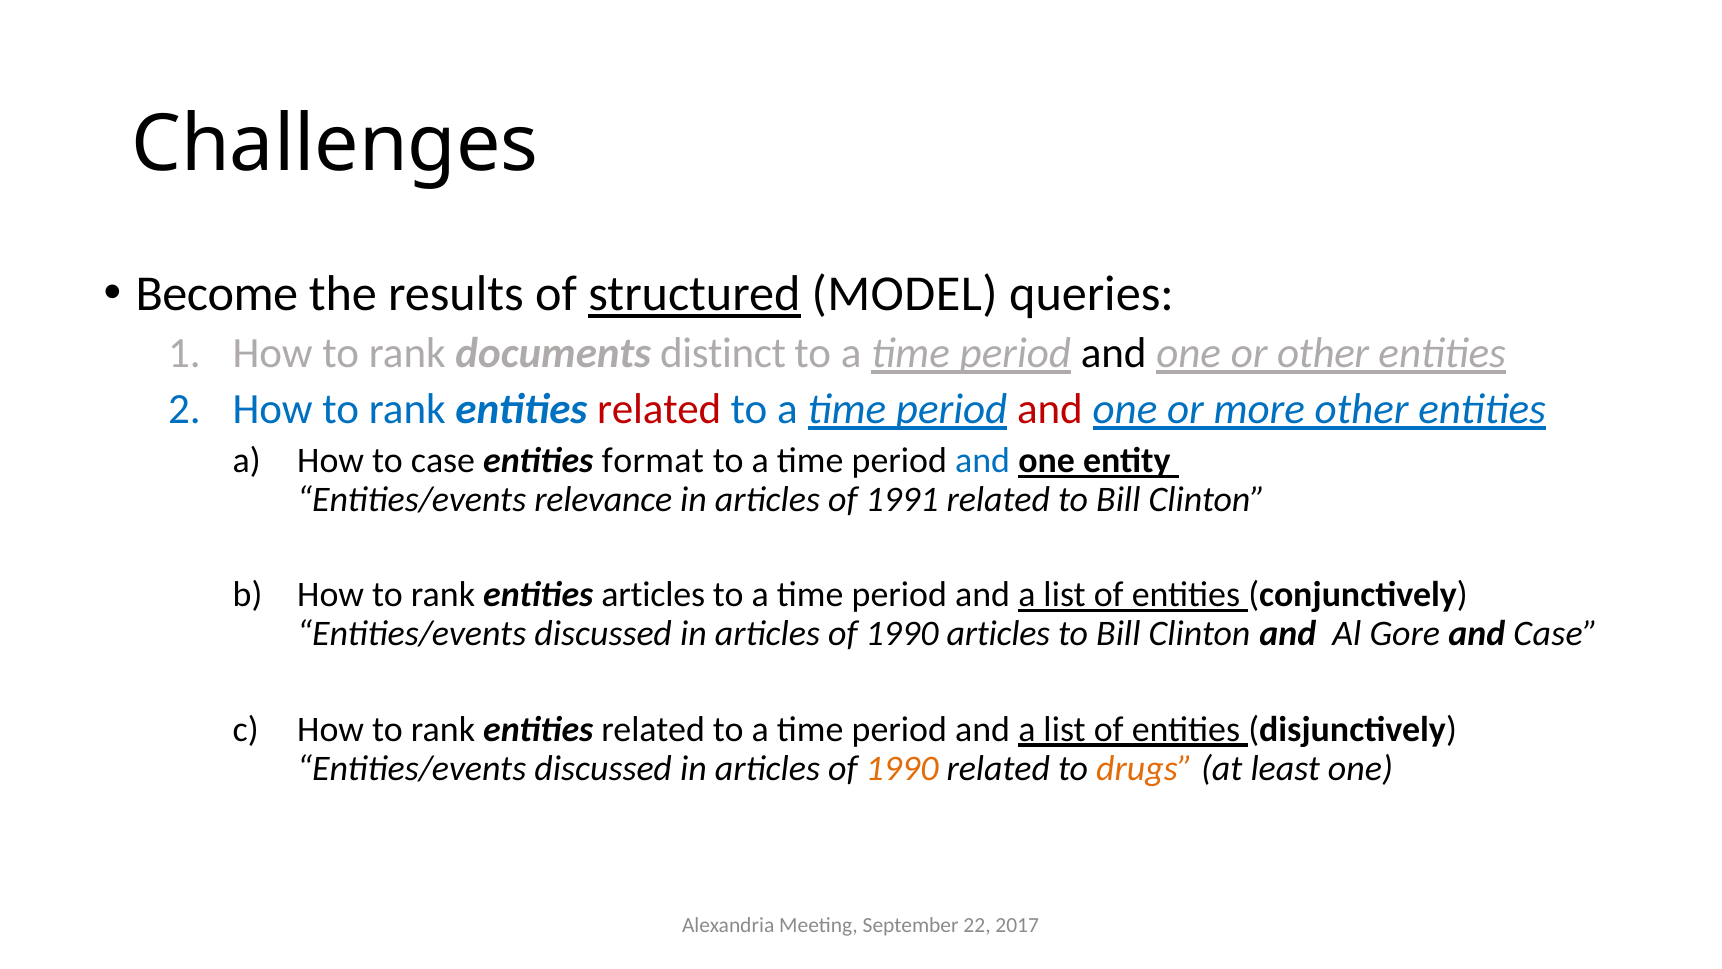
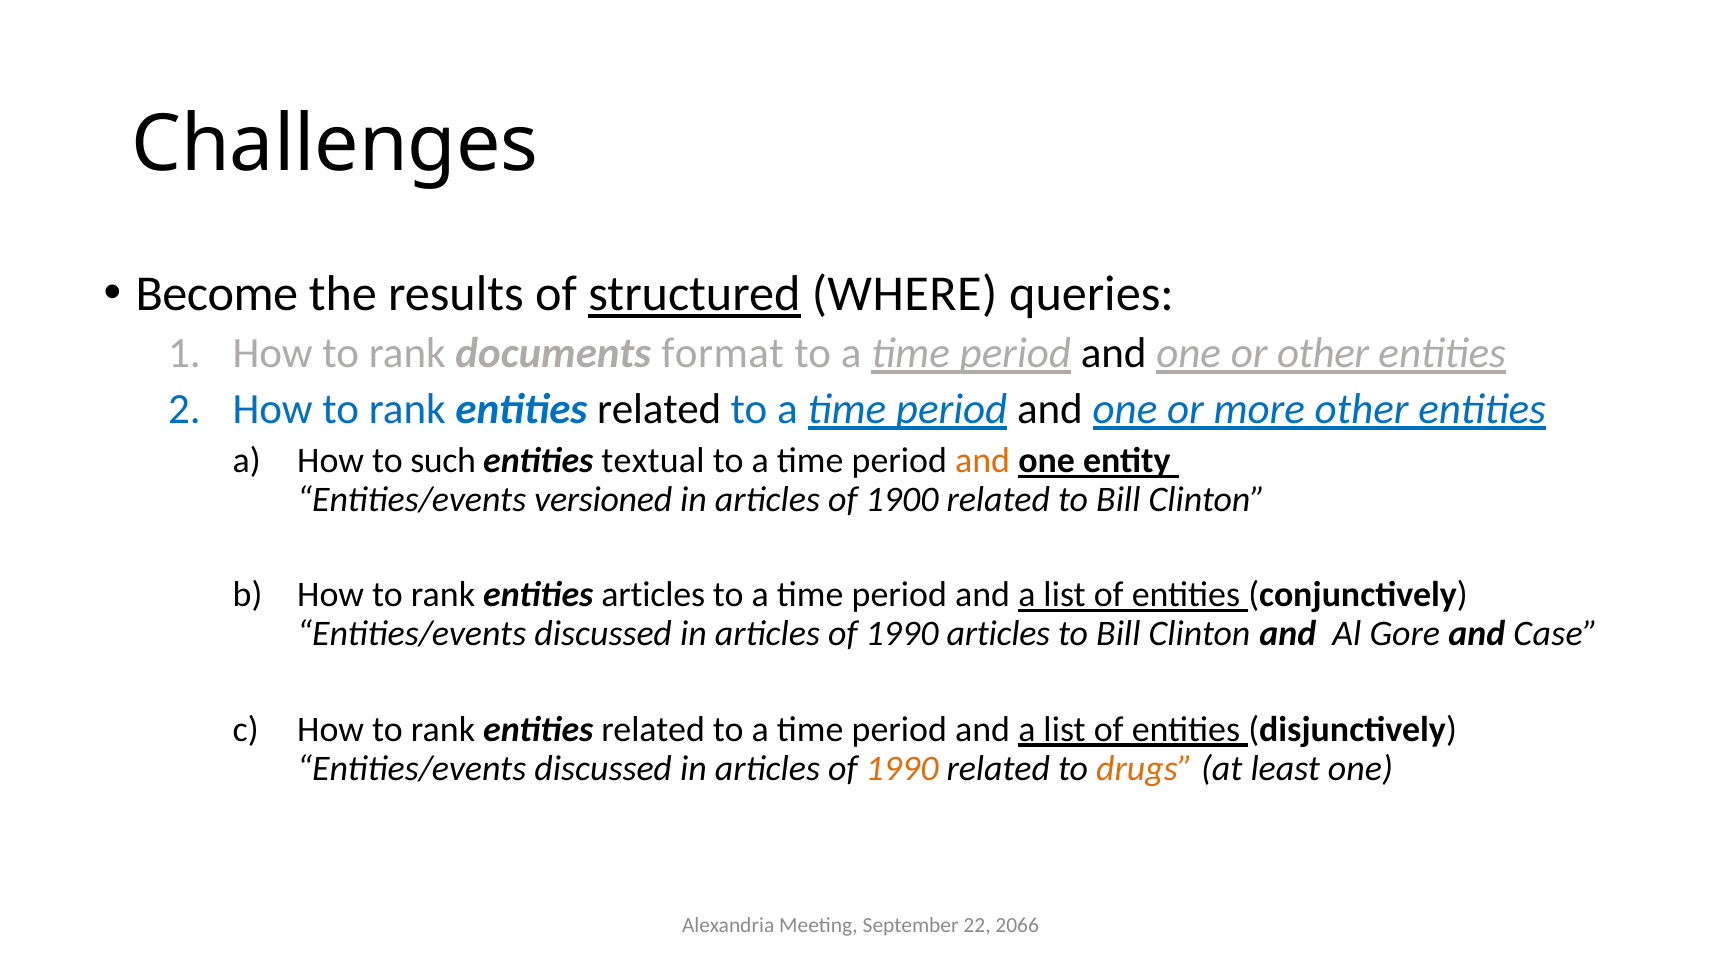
MODEL: MODEL -> WHERE (905, 294)
distinct: distinct -> format (723, 354)
related colour: red -> black (659, 409)
and colour: red -> black (1050, 409)
to case: case -> such (443, 461)
format: format -> textual (653, 461)
and colour: blue -> orange (983, 461)
relevance: relevance -> versioned (603, 499)
1991: 1991 -> 1900 (902, 499)
2017: 2017 -> 2066 (1017, 925)
